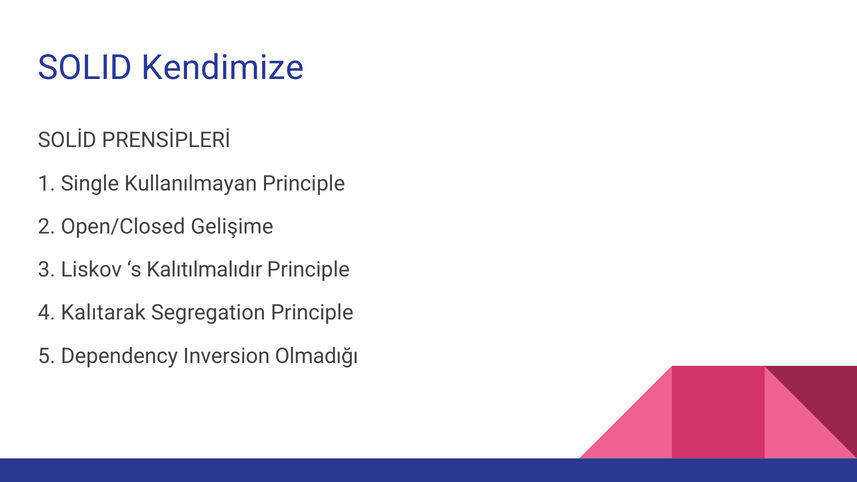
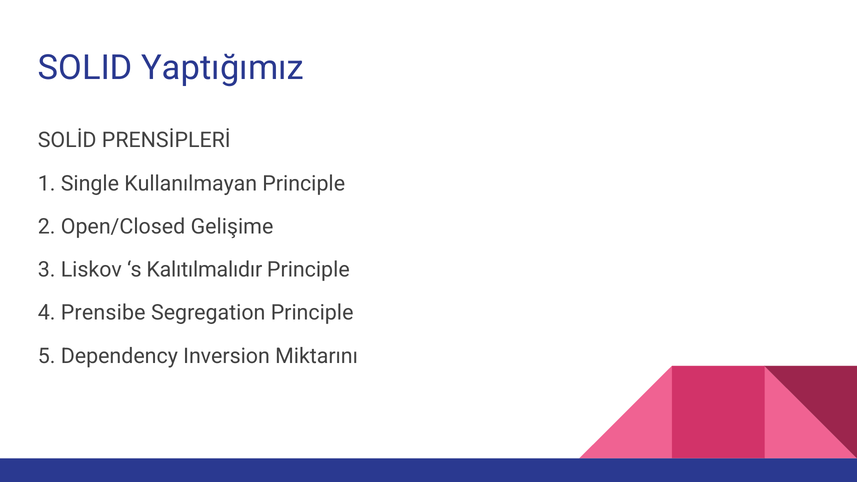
Kendimize: Kendimize -> Yaptığımız (223, 68)
Kalıtarak: Kalıtarak -> Prensibe (103, 313)
Olmadığı: Olmadığı -> Miktarını (317, 356)
